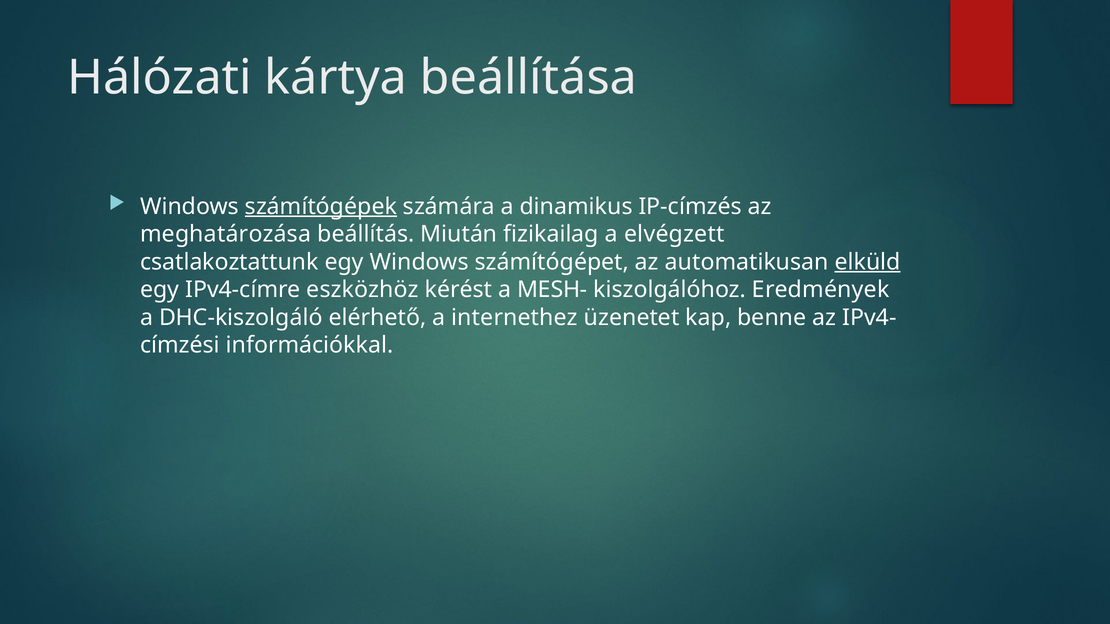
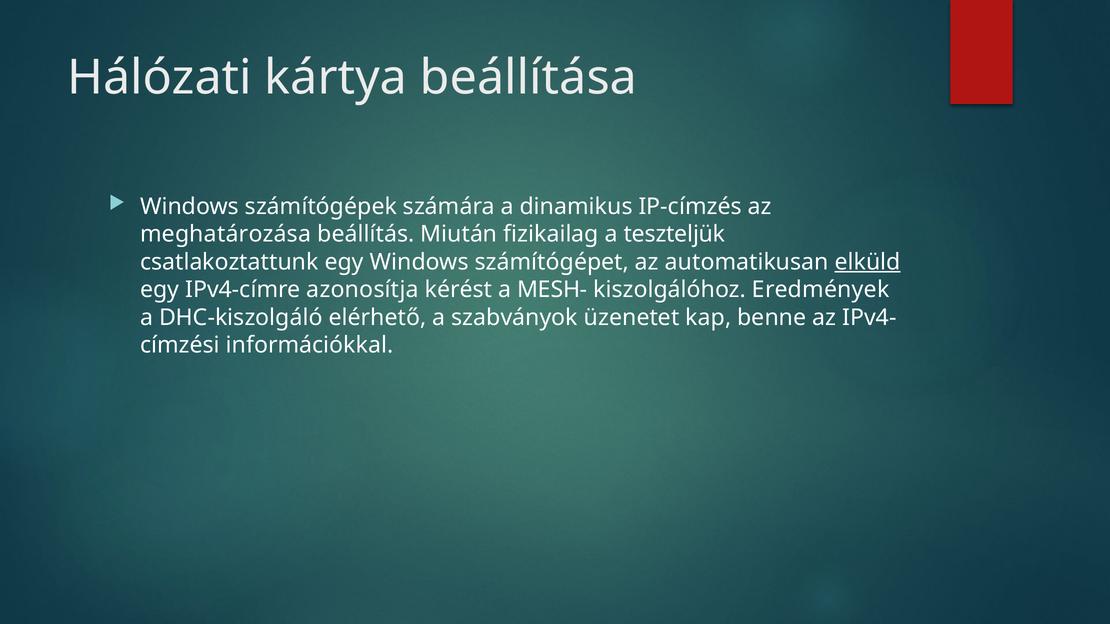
számítógépek underline: present -> none (321, 207)
elvégzett: elvégzett -> teszteljük (675, 234)
eszközhöz: eszközhöz -> azonosítja (363, 290)
internethez: internethez -> szabványok (515, 318)
